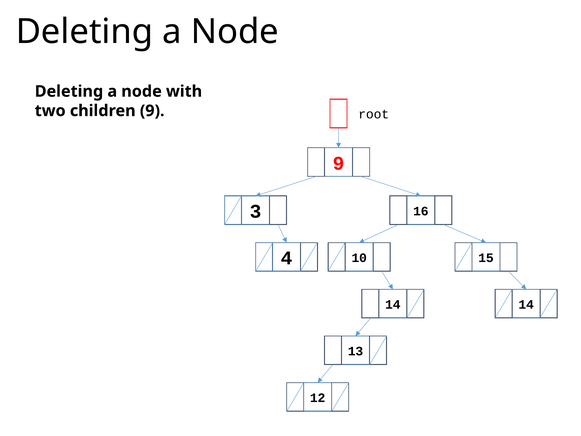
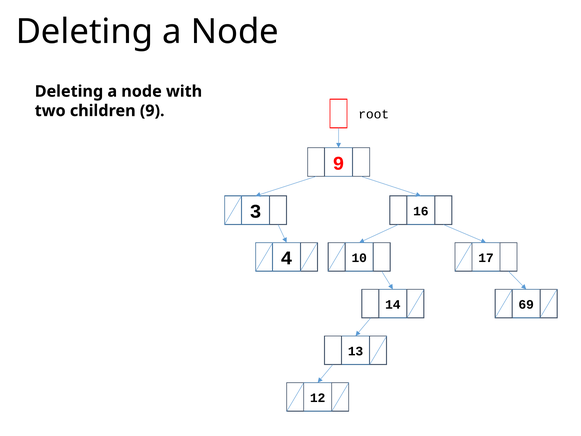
15: 15 -> 17 (486, 258)
14 14: 14 -> 69 (526, 304)
